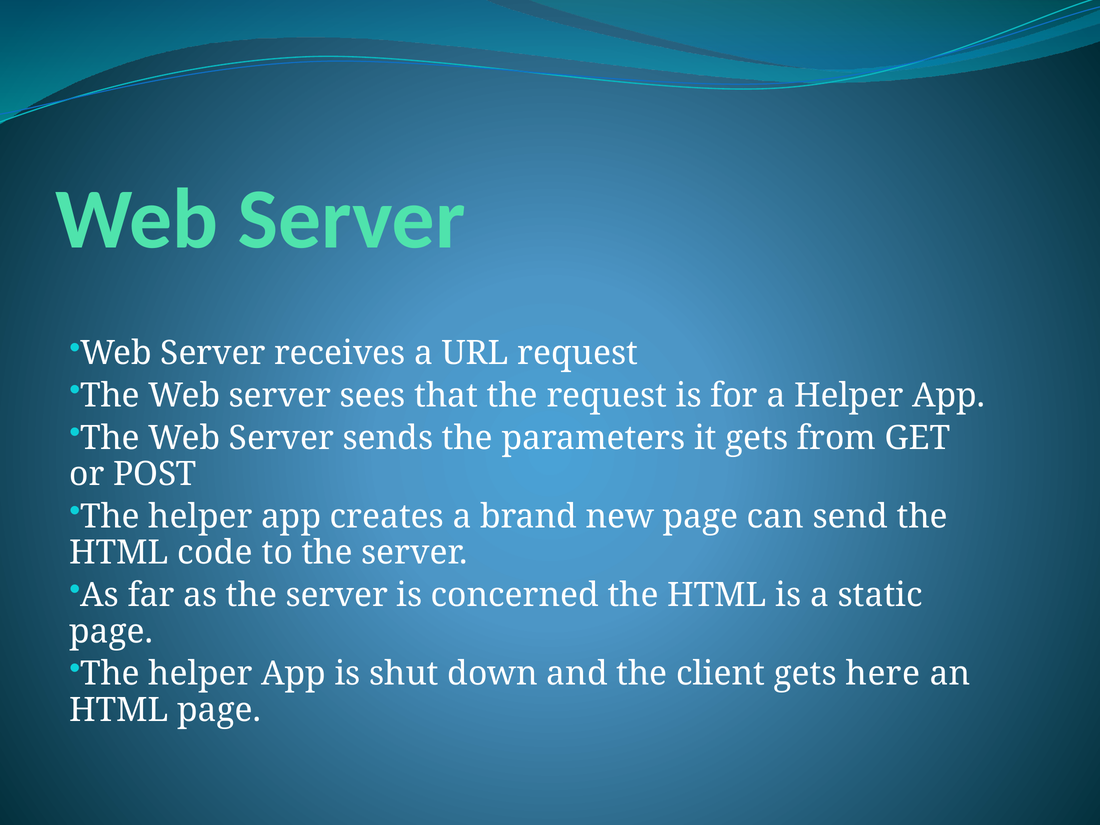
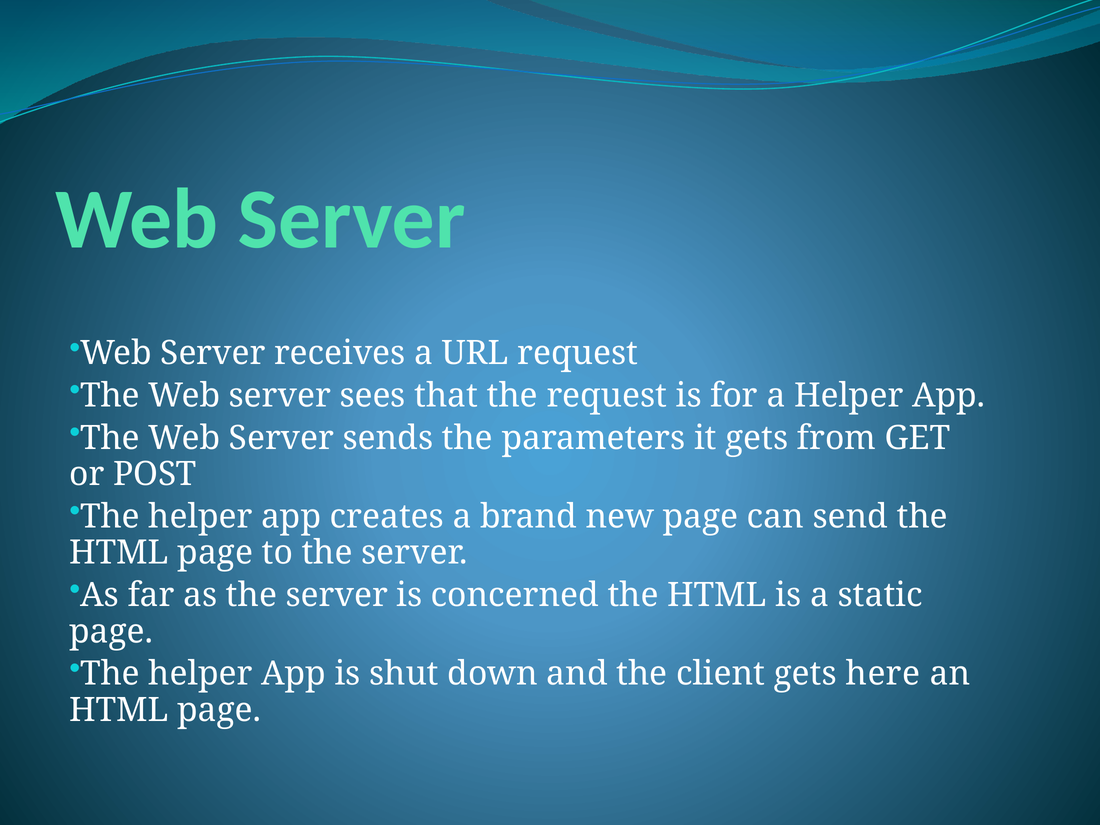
code: code -> page (215, 553)
